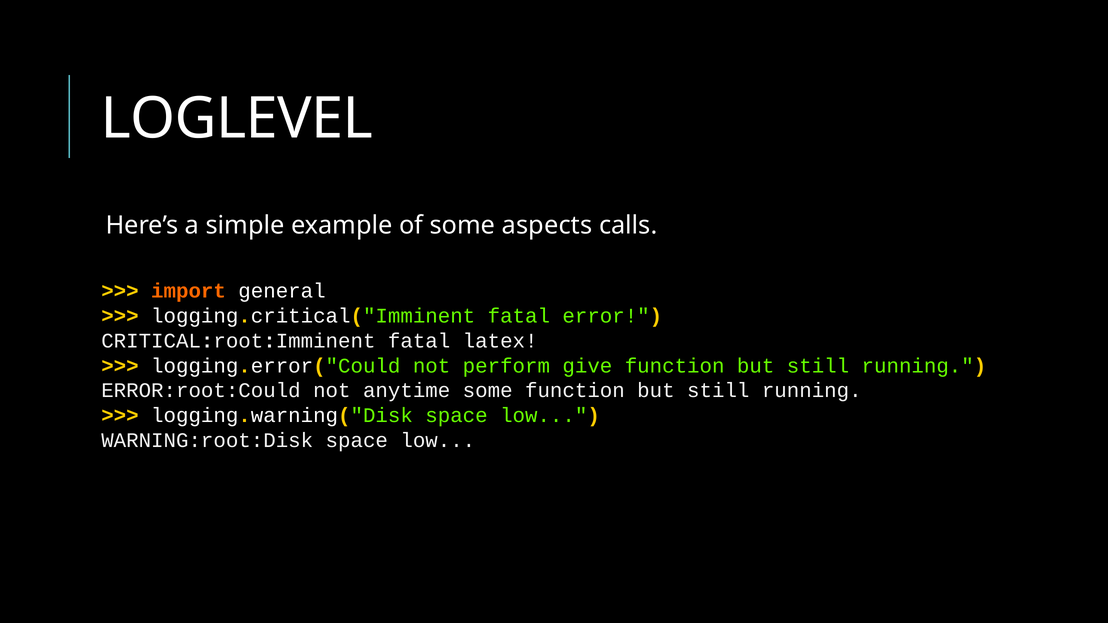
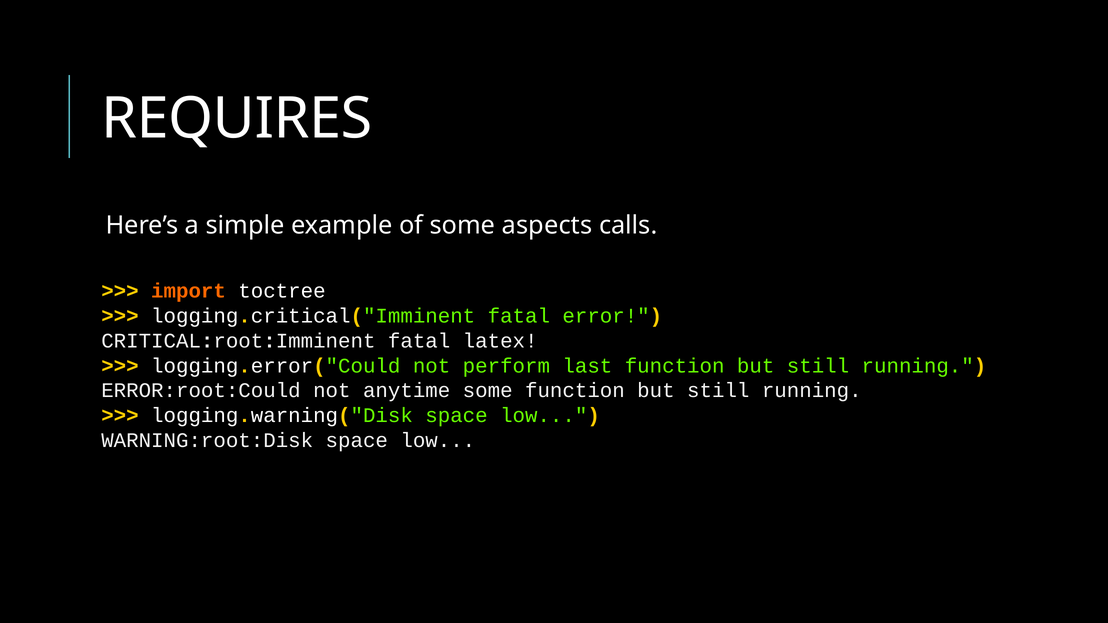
LOGLEVEL: LOGLEVEL -> REQUIRES (237, 119)
general: general -> toctree (282, 291)
give: give -> last (587, 366)
